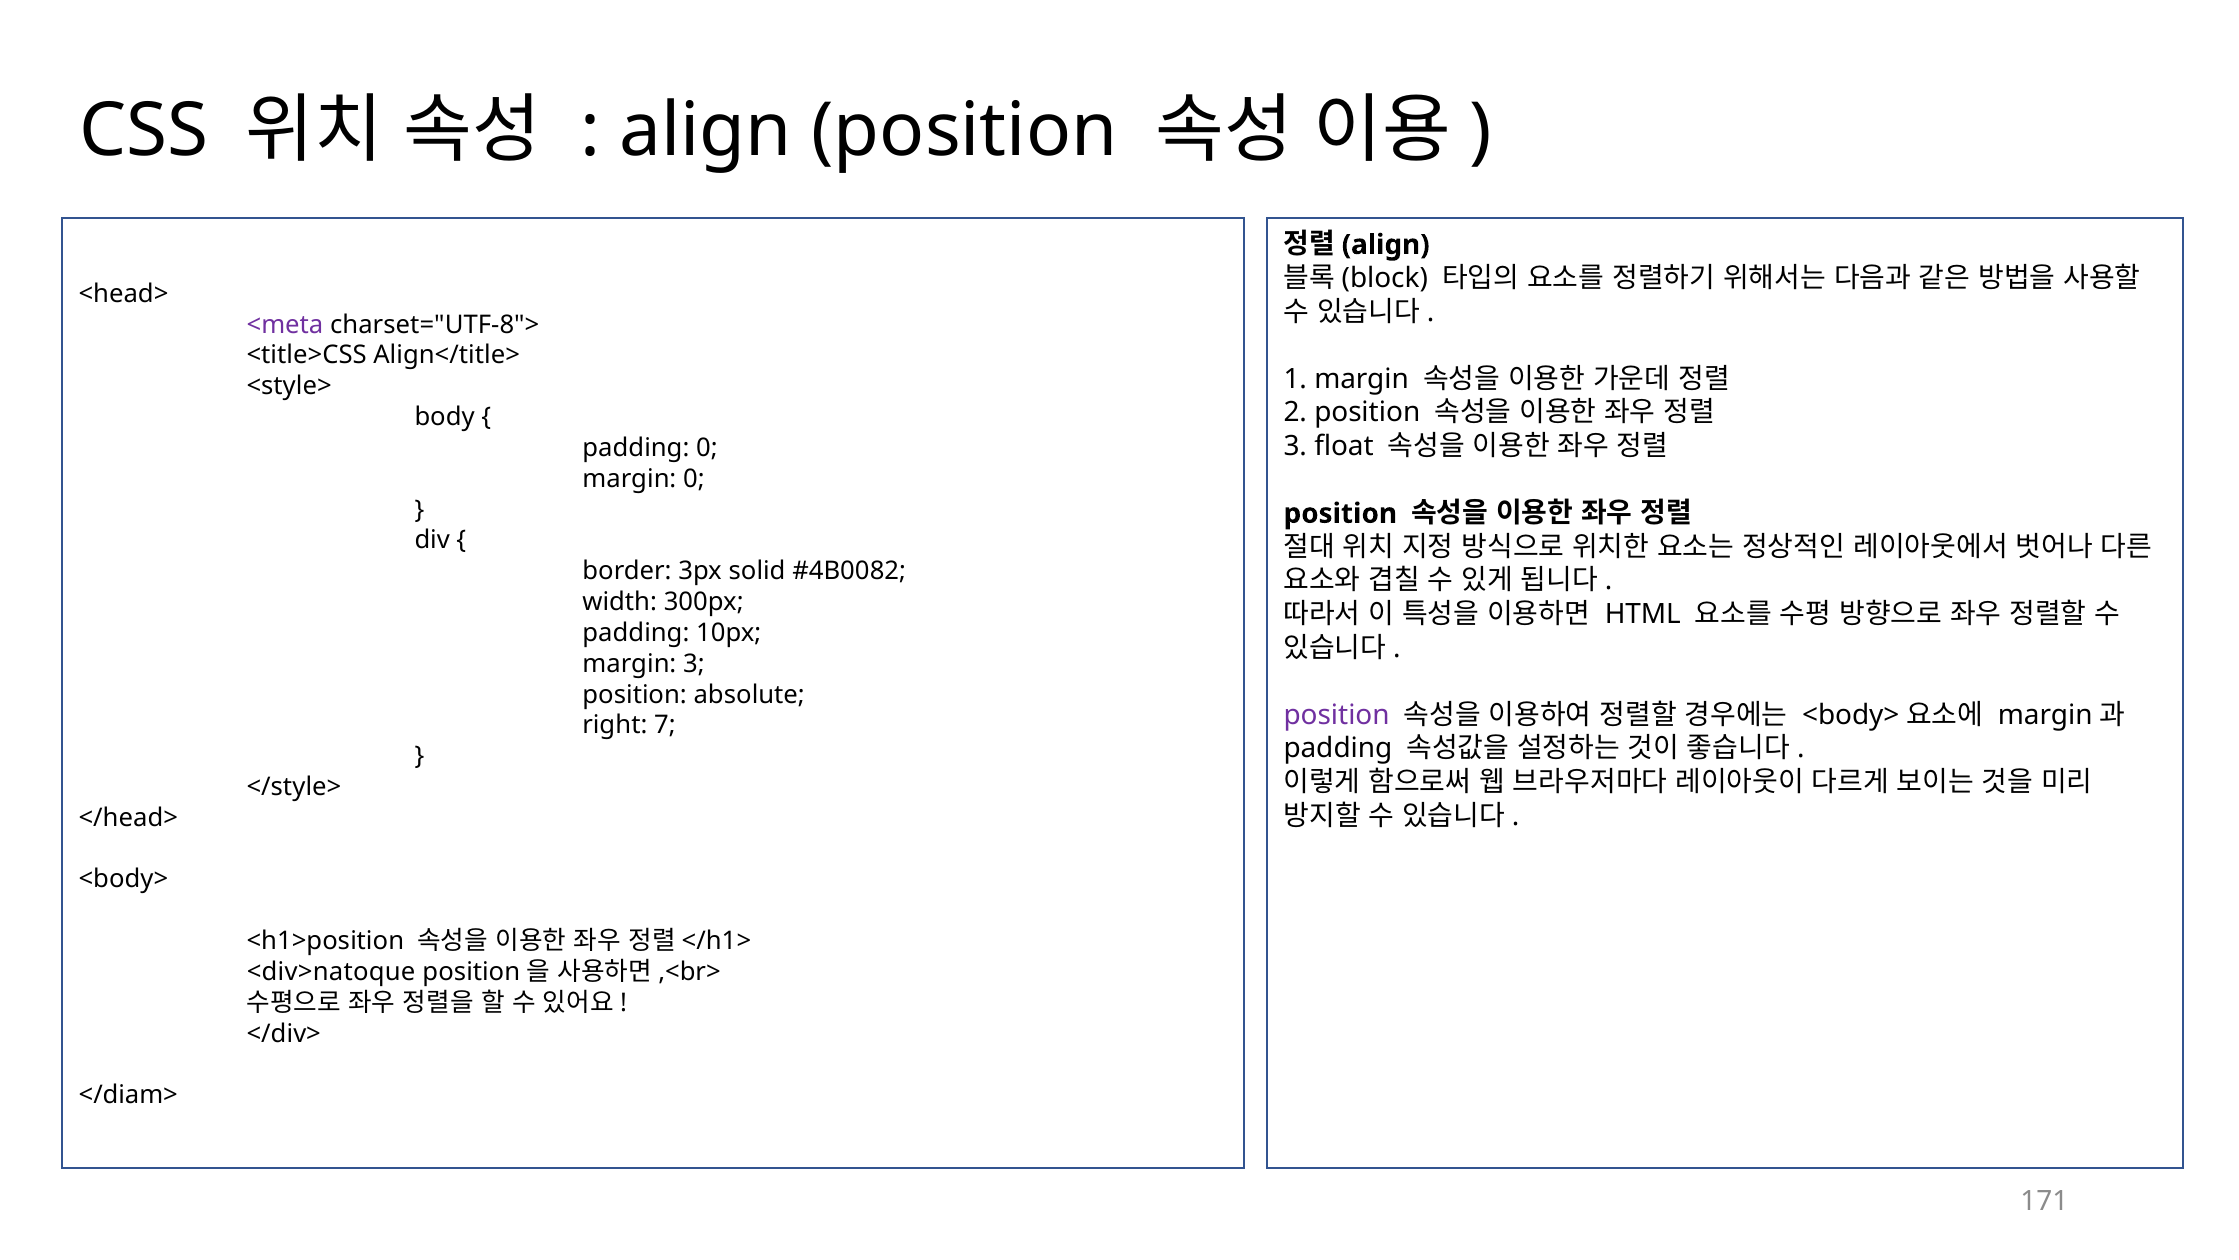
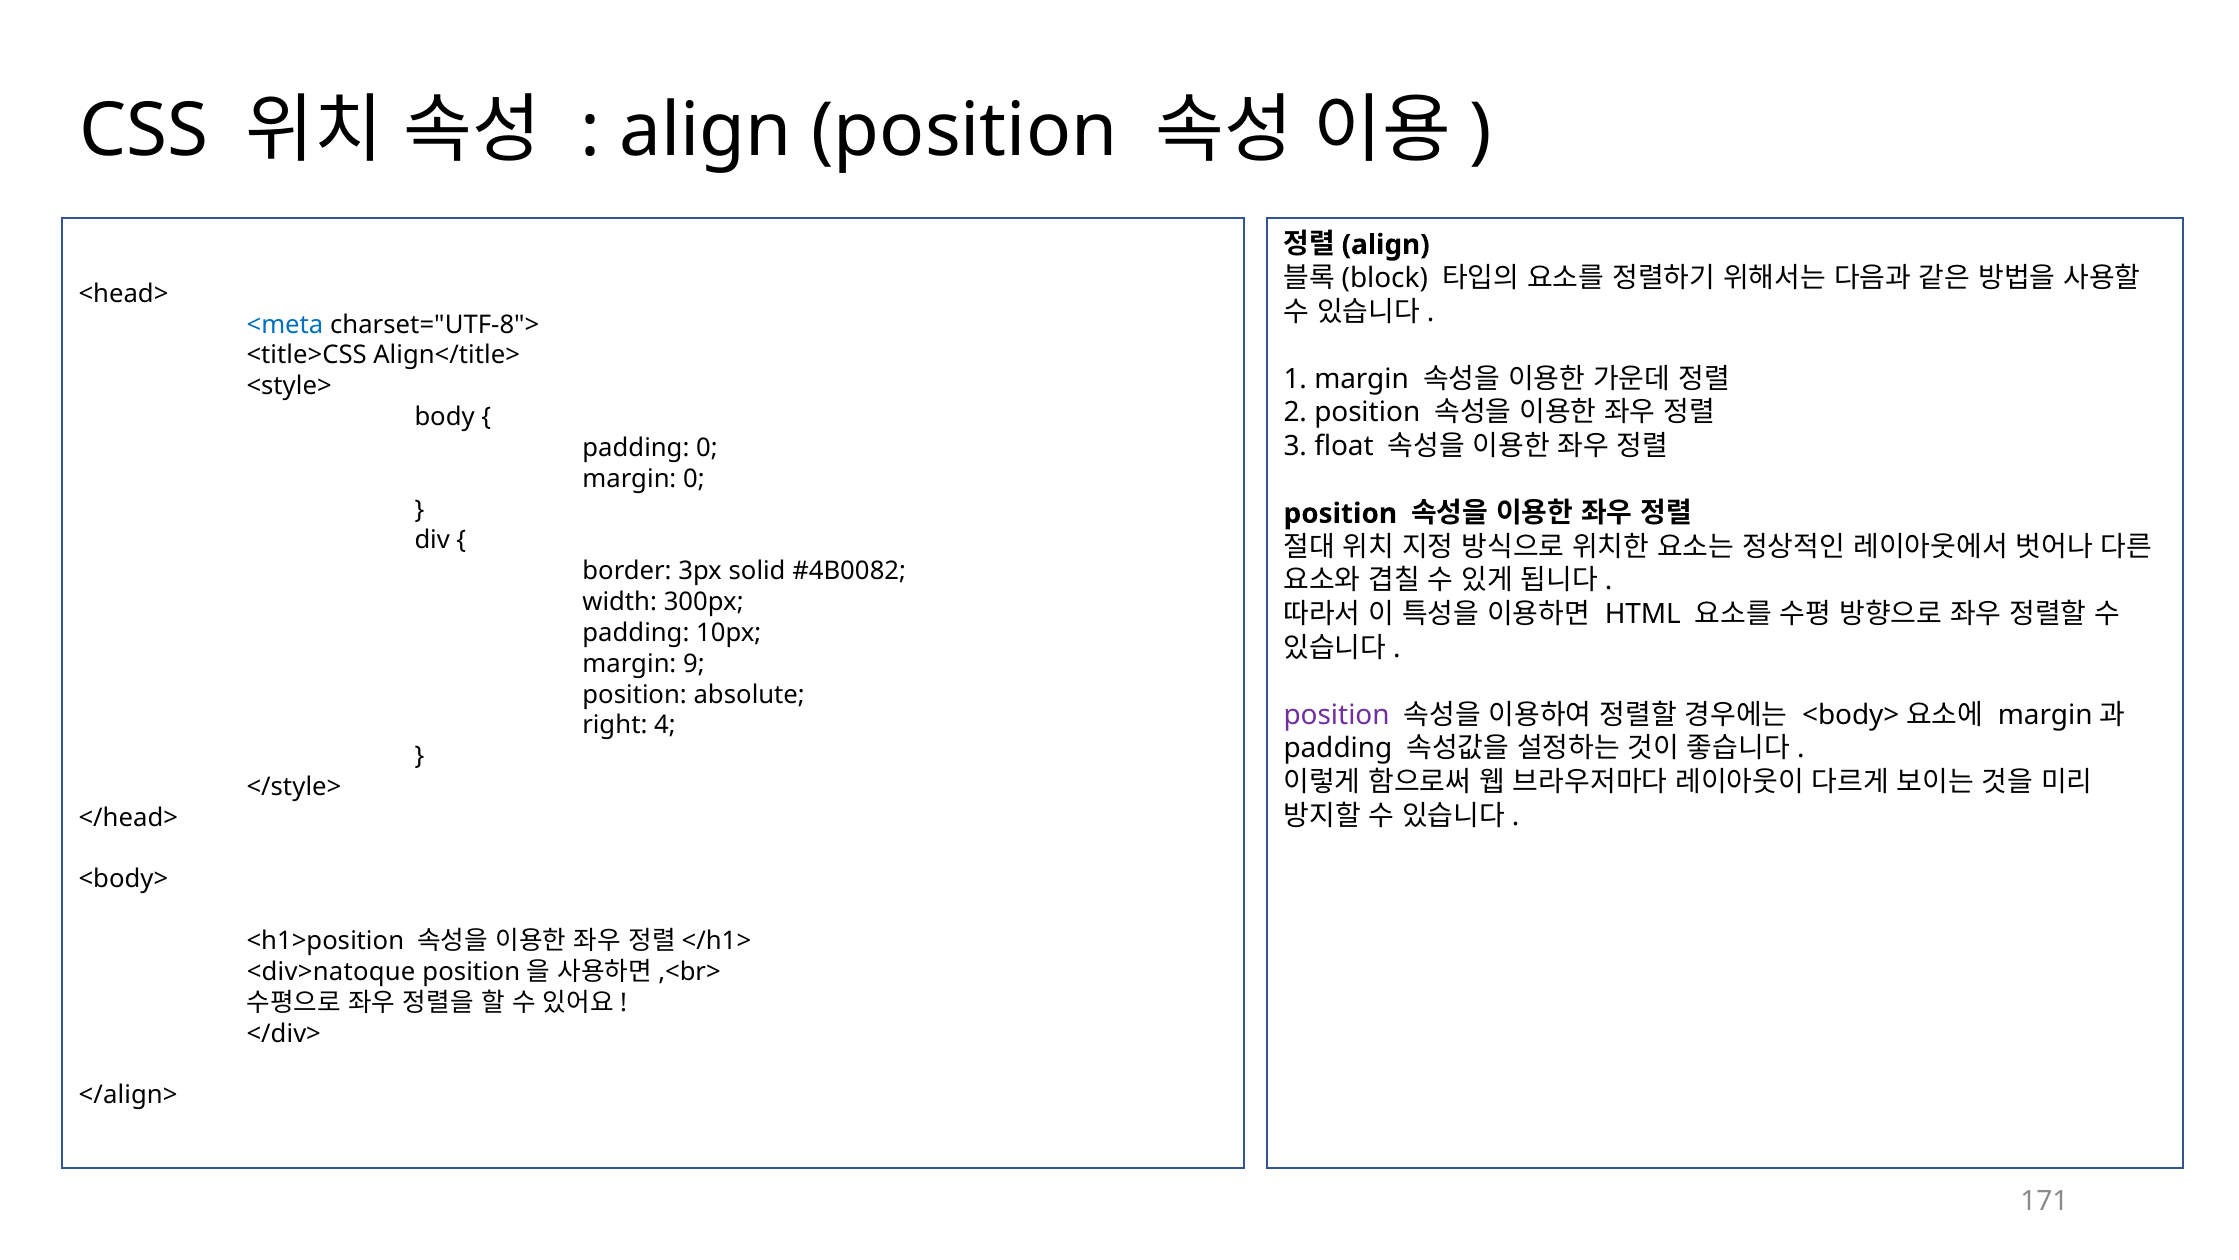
<meta colour: purple -> blue (285, 325)
margin 3: 3 -> 9 (694, 663)
7: 7 -> 4 (665, 725)
</diam>: </diam> -> </align> (128, 1095)
